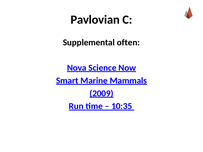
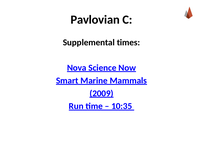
often: often -> times (128, 43)
